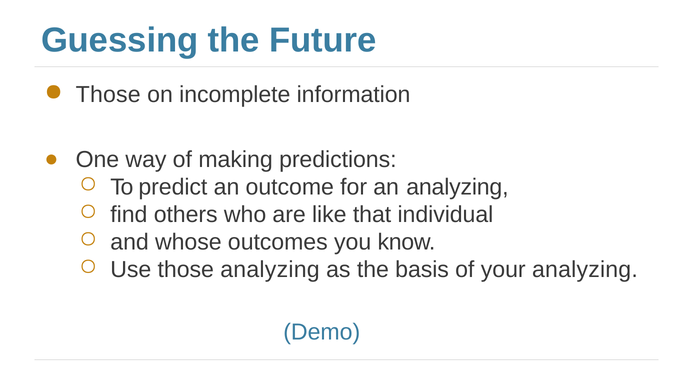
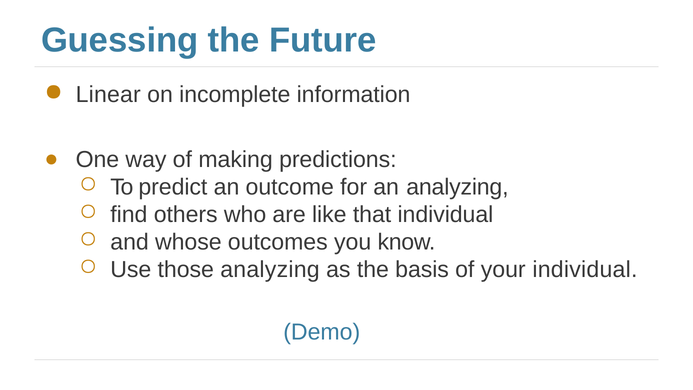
Those: Those -> Linear (108, 95)
your analyzing: analyzing -> individual (585, 269)
